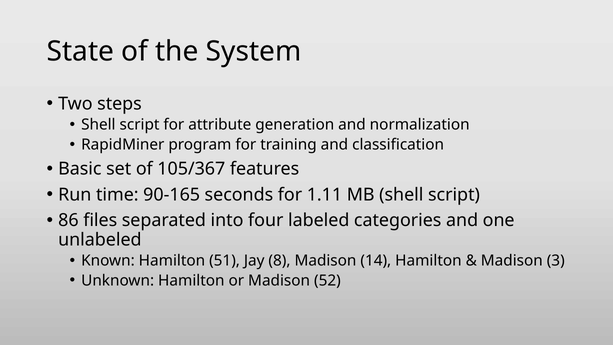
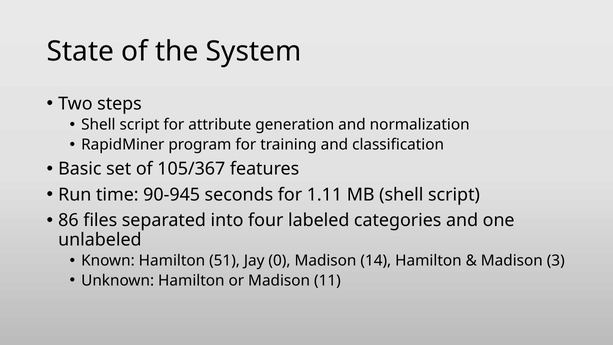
90-165: 90-165 -> 90-945 (172, 195)
8: 8 -> 0 (279, 261)
52: 52 -> 11 (327, 280)
